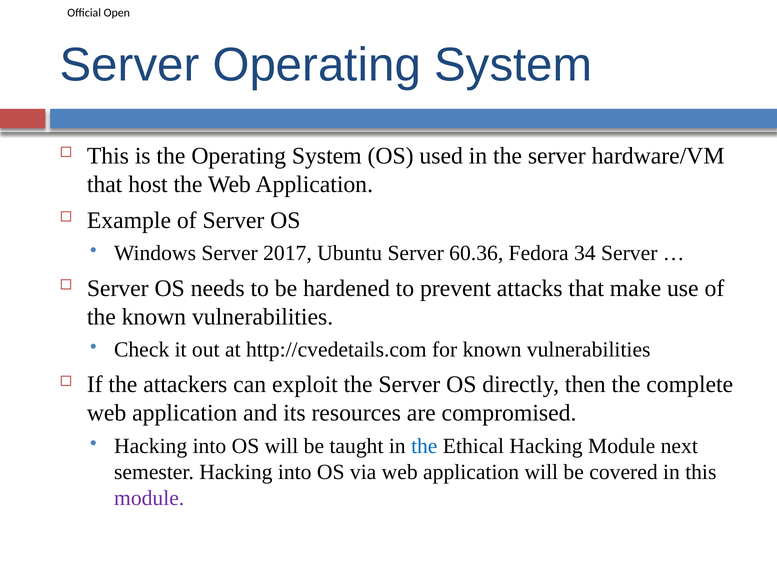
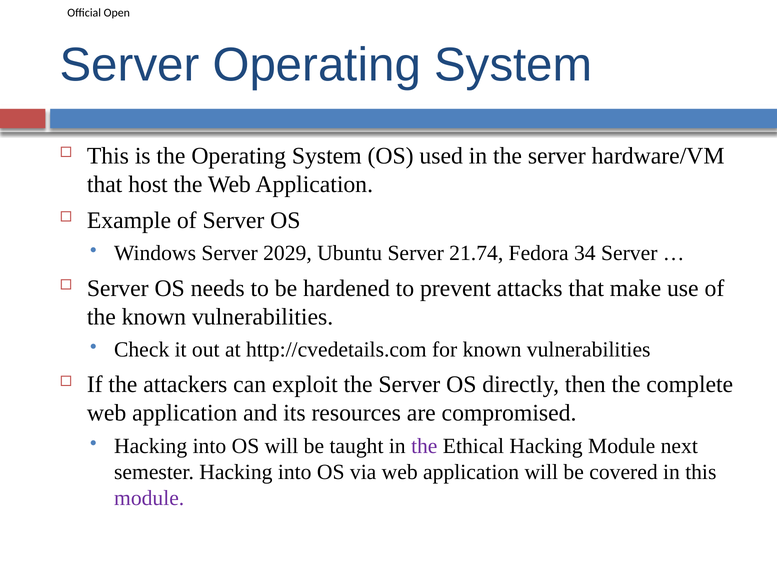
2017: 2017 -> 2029 (288, 253)
60.36: 60.36 -> 21.74 (476, 253)
the colour: blue -> purple (424, 446)
